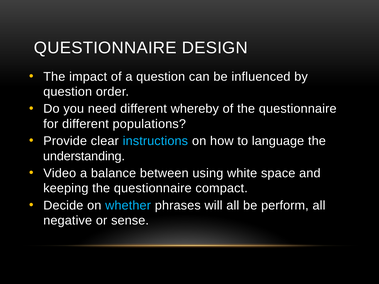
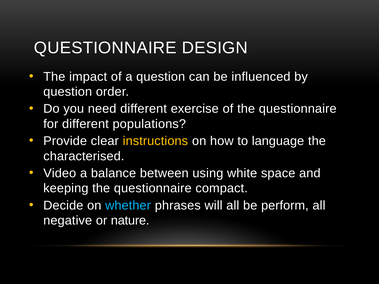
whereby: whereby -> exercise (195, 109)
instructions colour: light blue -> yellow (155, 141)
understanding: understanding -> characterised (84, 156)
sense: sense -> nature (130, 221)
